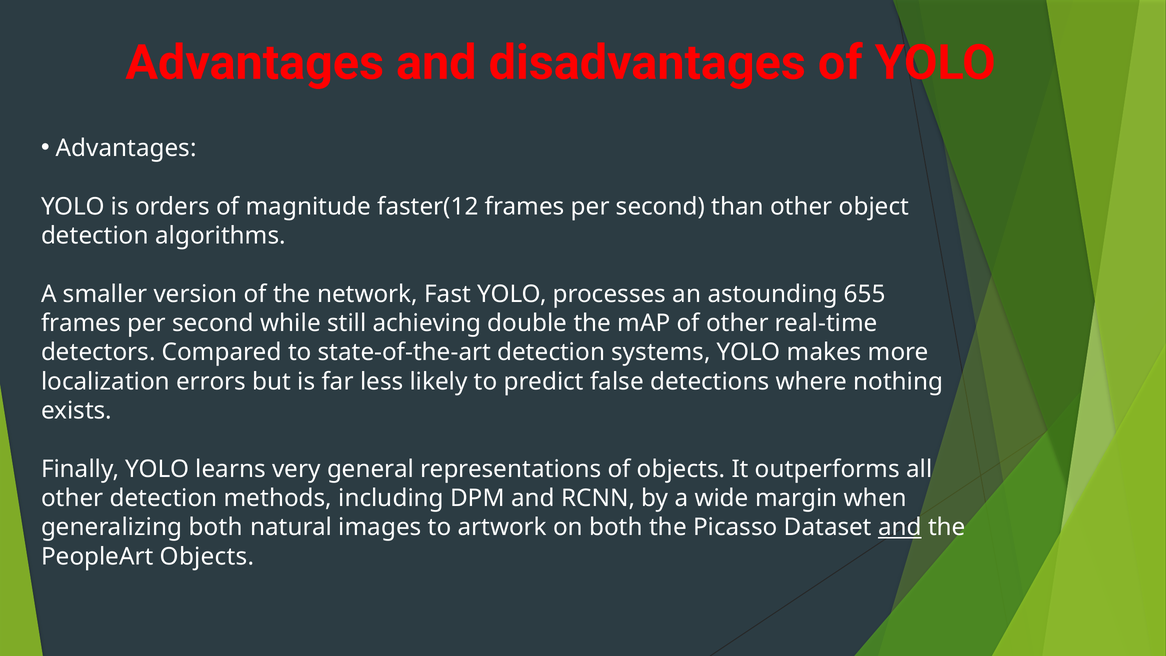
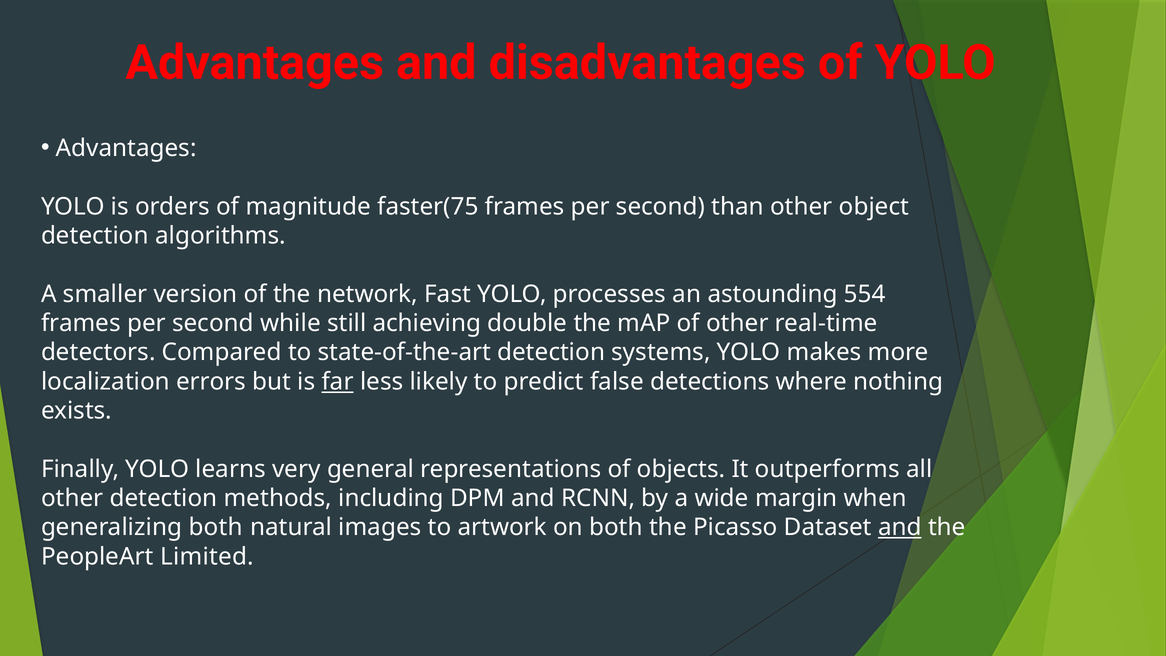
faster(12: faster(12 -> faster(75 (428, 207)
655: 655 -> 554 (865, 294)
far underline: none -> present (338, 382)
PeopleArt Objects: Objects -> Limited (207, 557)
